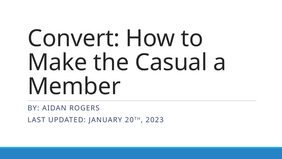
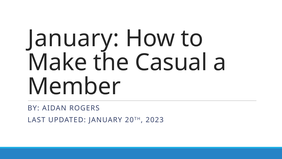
Convert: Convert -> January (74, 38)
